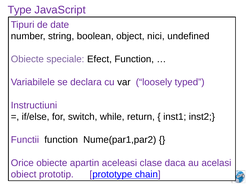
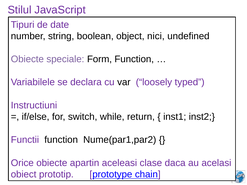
Type: Type -> Stilul (20, 10)
Efect: Efect -> Form (99, 59)
